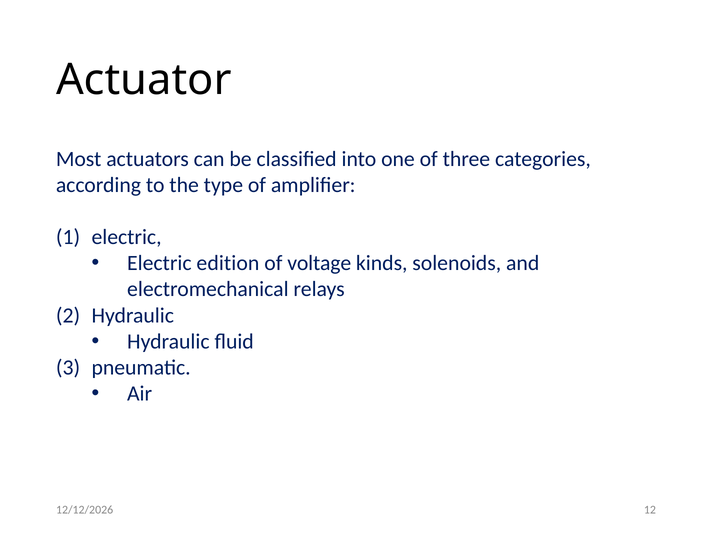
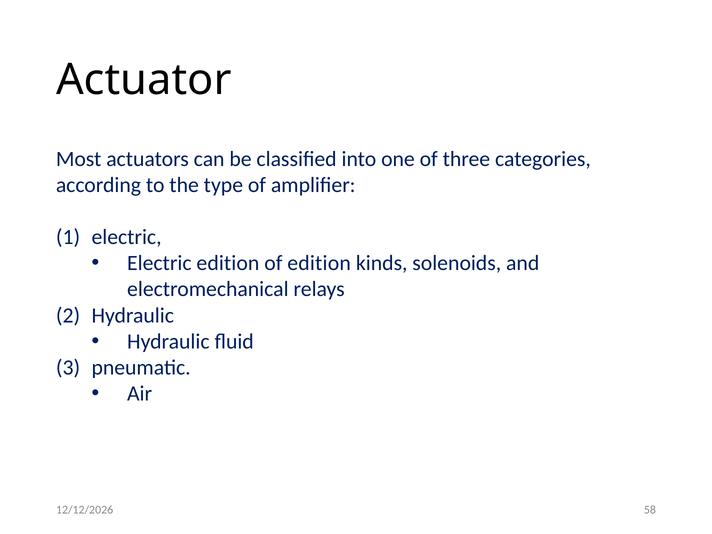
of voltage: voltage -> edition (319, 263)
12: 12 -> 58 (650, 510)
